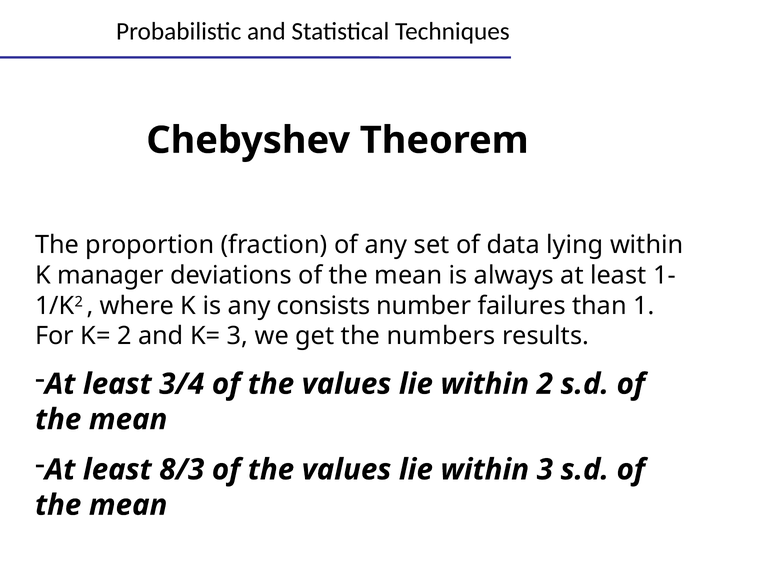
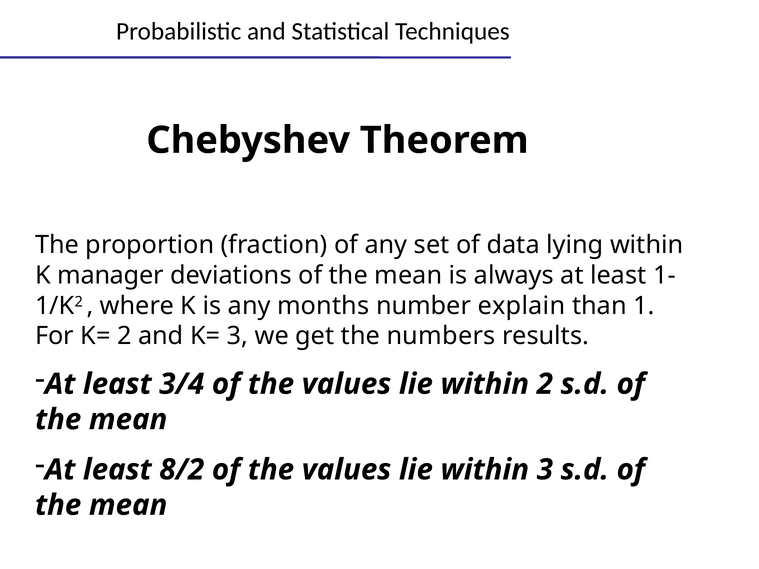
consists: consists -> months (323, 306)
failures: failures -> explain (522, 306)
8/3: 8/3 -> 8/2 (182, 470)
